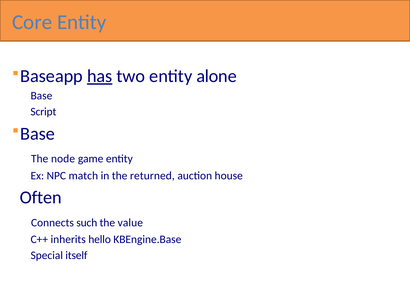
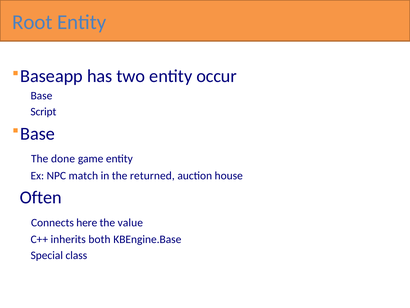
Core: Core -> Root (32, 22)
has underline: present -> none (100, 76)
alone: alone -> occur (217, 76)
node: node -> done (63, 158)
such: such -> here (87, 222)
hello: hello -> both (99, 239)
itself: itself -> class (76, 255)
